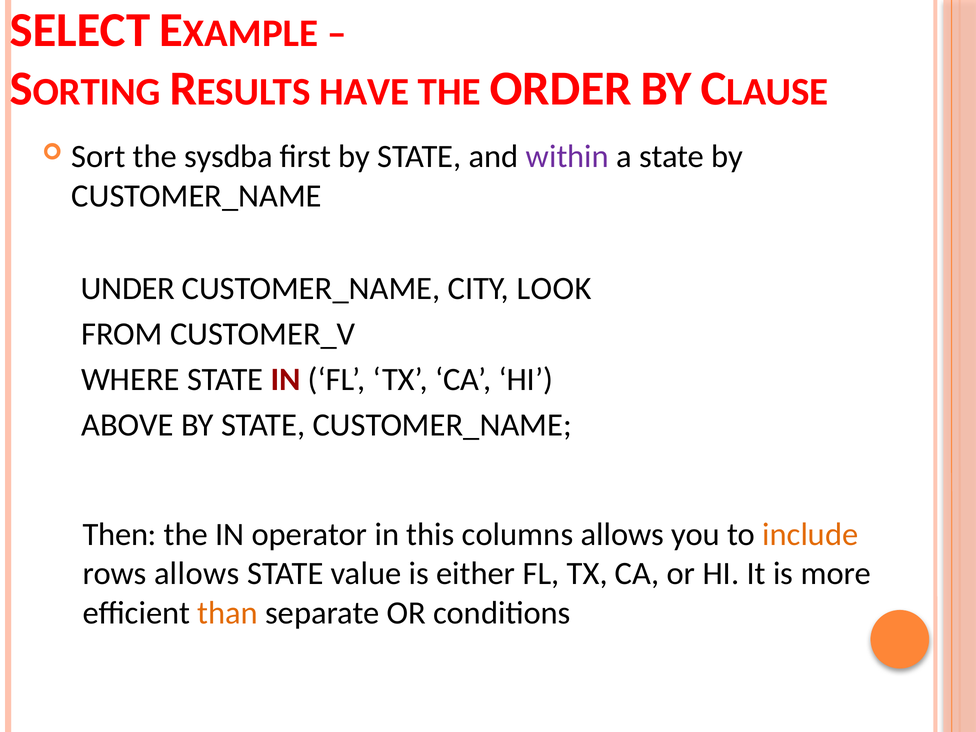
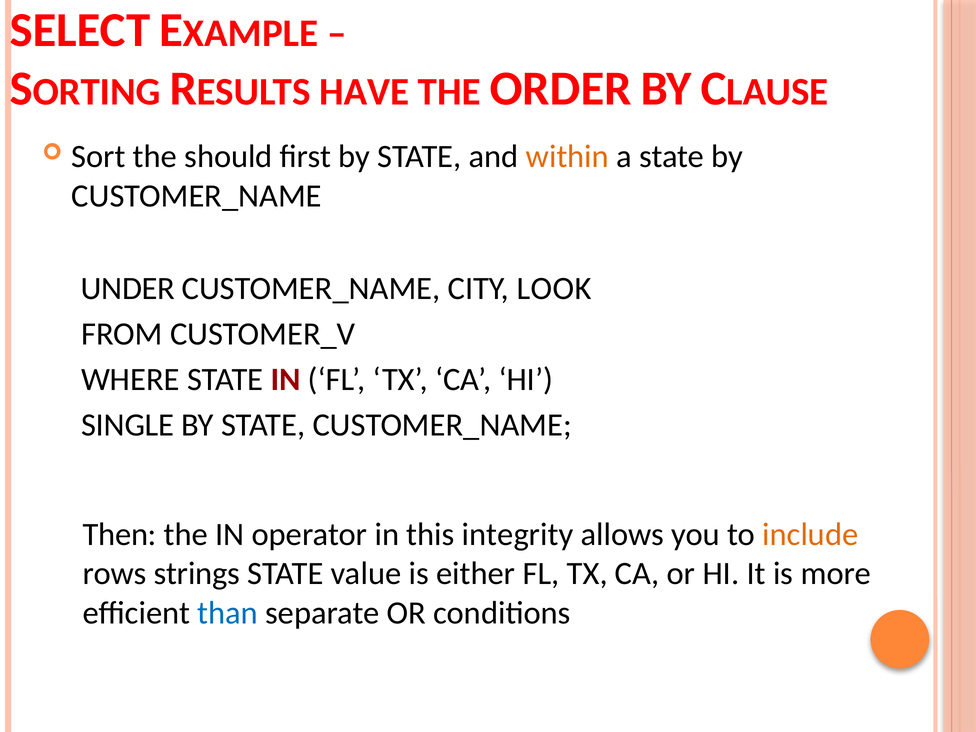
sysdba: sysdba -> should (228, 157)
within colour: purple -> orange (567, 157)
ABOVE: ABOVE -> SINGLE (128, 425)
columns: columns -> integrity (518, 535)
rows allows: allows -> strings (197, 574)
than colour: orange -> blue (227, 613)
